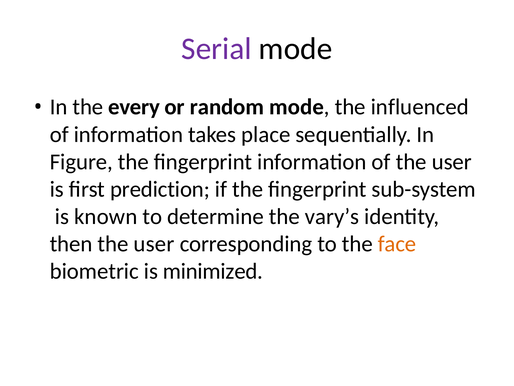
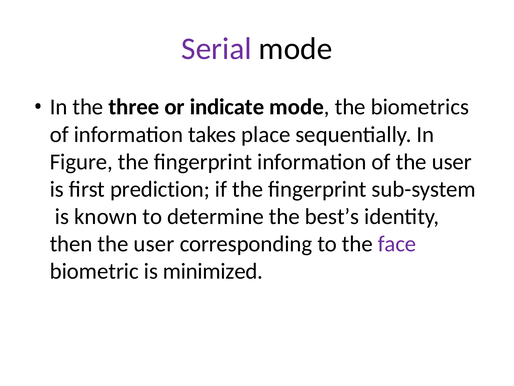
every: every -> three (134, 107)
random: random -> indicate (227, 107)
influenced: influenced -> biometrics (420, 107)
vary’s: vary’s -> best’s (332, 216)
face colour: orange -> purple (397, 244)
